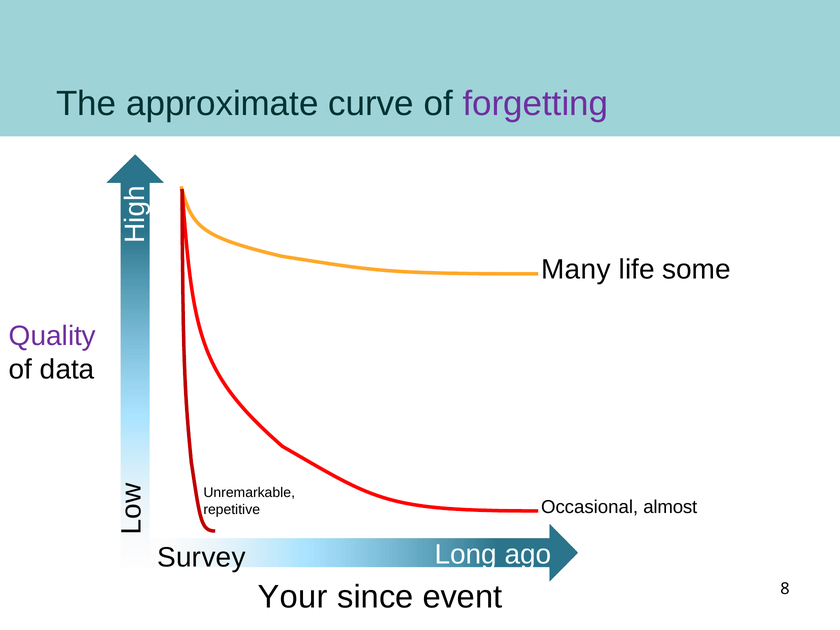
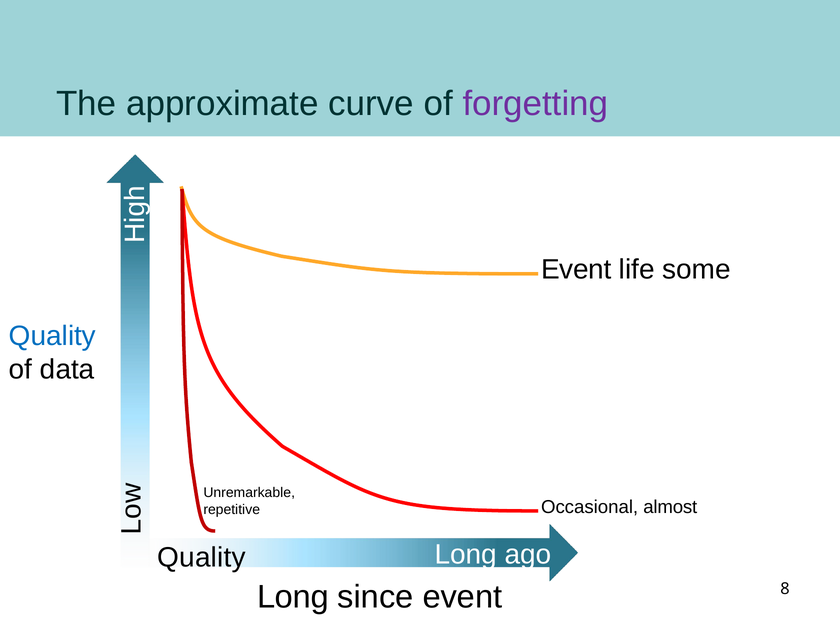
Many: Many -> Event (576, 269)
Quality colour: purple -> blue (52, 336)
Survey: Survey -> Quality (201, 557)
Your: Your -> Long (293, 597)
